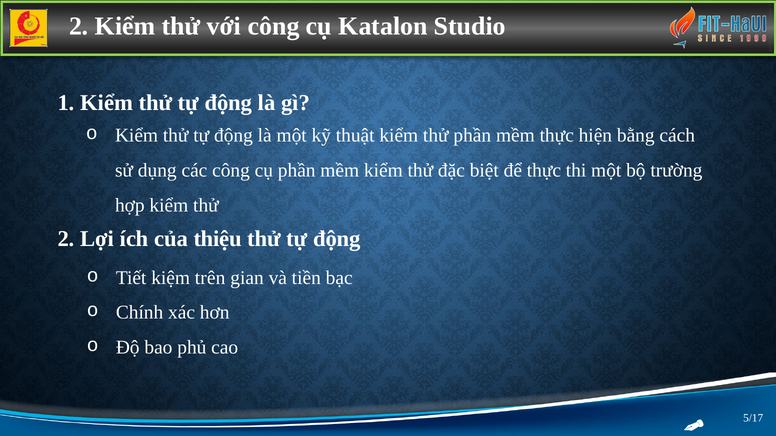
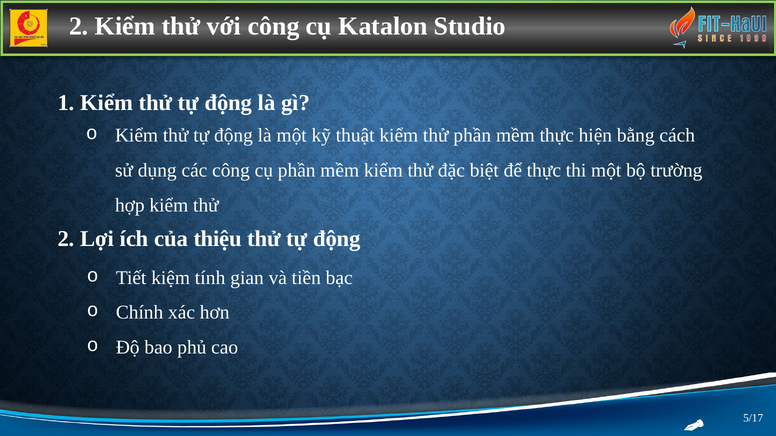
trên: trên -> tính (210, 278)
